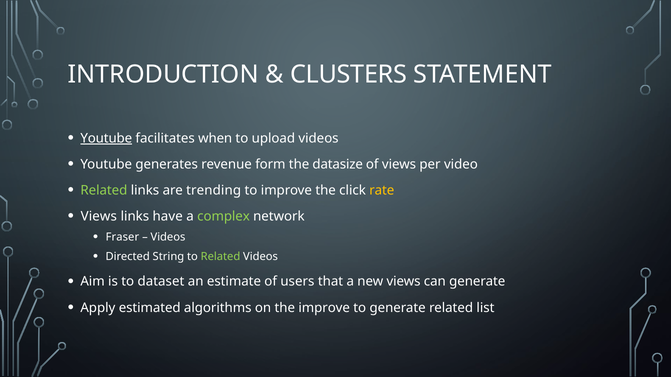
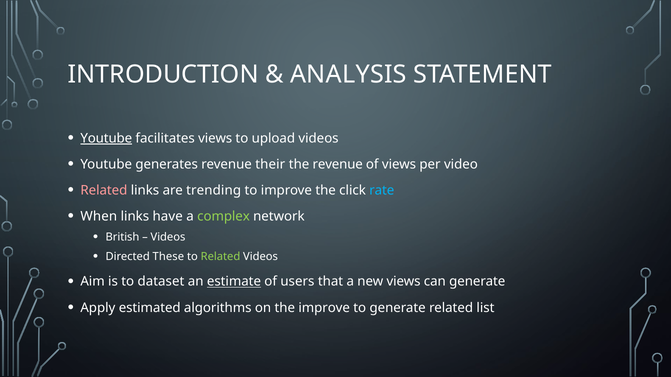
CLUSTERS: CLUSTERS -> ANALYSIS (348, 75)
facilitates when: when -> views (215, 138)
form: form -> their (270, 164)
the datasize: datasize -> revenue (338, 164)
Related colour: light green -> pink (104, 191)
rate colour: yellow -> light blue (382, 191)
Views: Views -> When (99, 217)
Fraser: Fraser -> British (122, 237)
String: String -> These (168, 257)
estimate underline: none -> present (234, 282)
